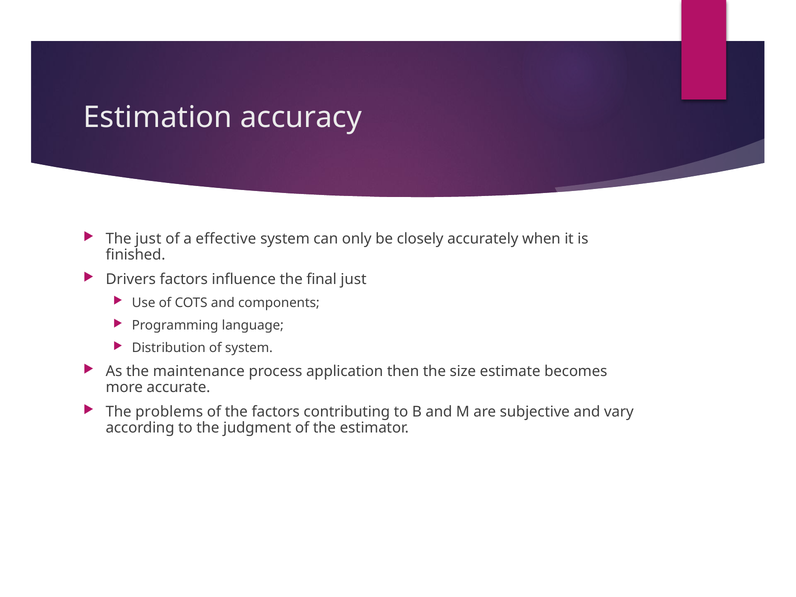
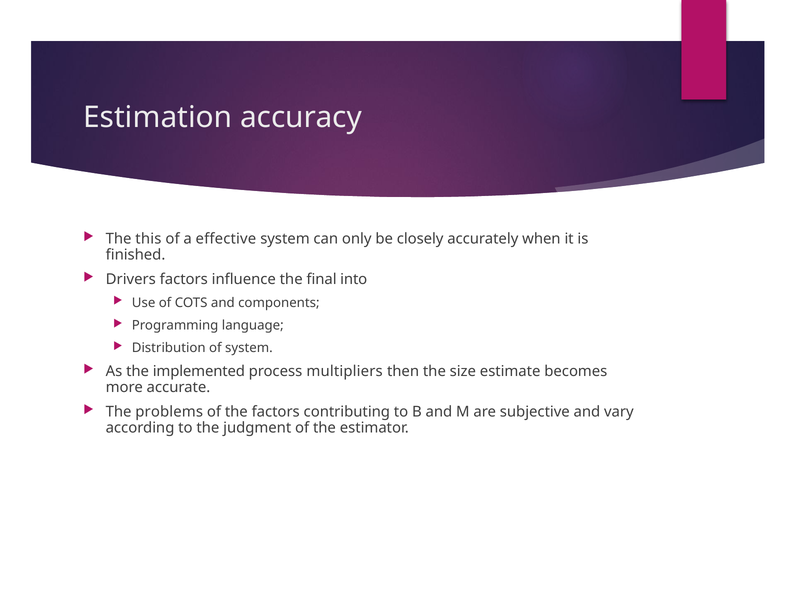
The just: just -> this (148, 239)
final just: just -> into (354, 279)
maintenance: maintenance -> implemented (199, 371)
application: application -> multipliers (345, 371)
